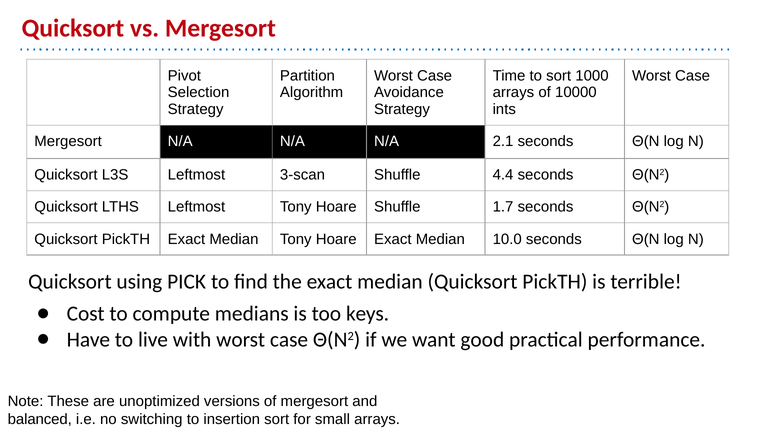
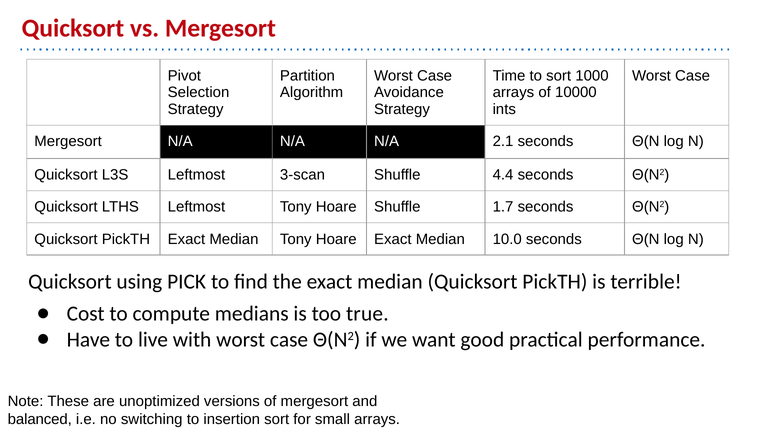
keys: keys -> true (367, 314)
